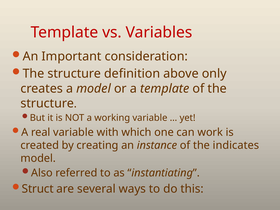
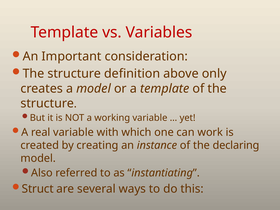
indicates: indicates -> declaring (236, 145)
